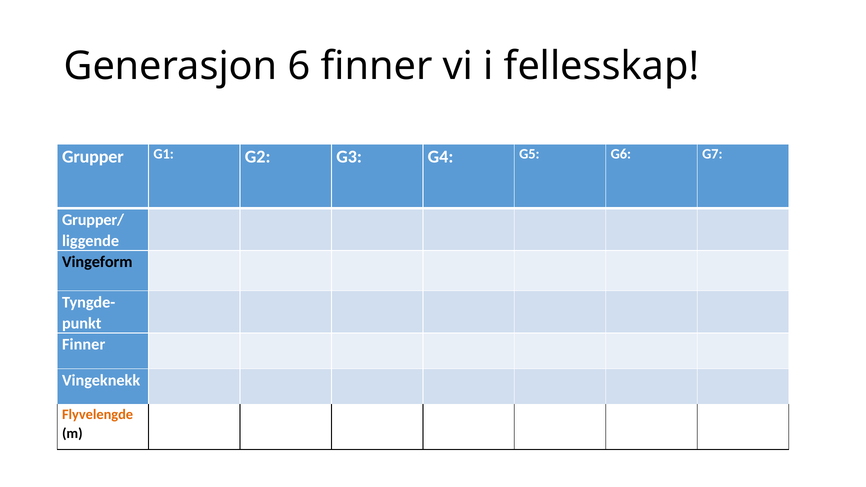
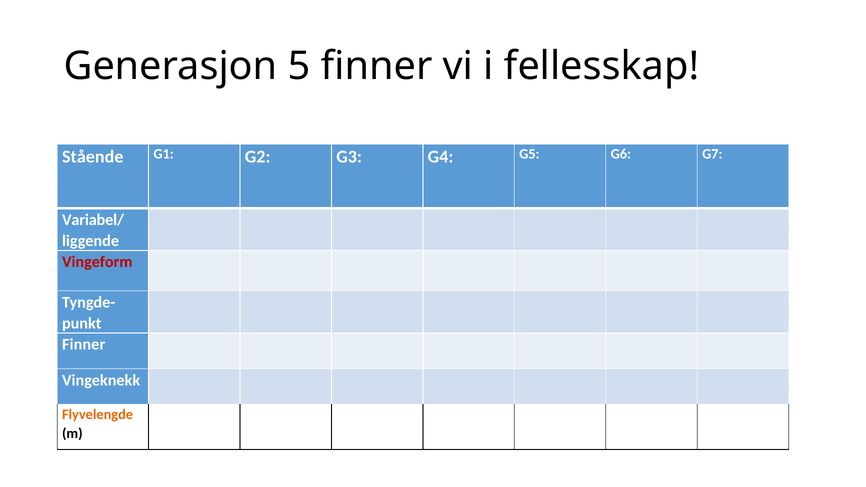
6: 6 -> 5 (299, 66)
Grupper: Grupper -> Stående (93, 157)
Grupper/: Grupper/ -> Variabel/ (93, 220)
Vingeform colour: black -> red (97, 262)
